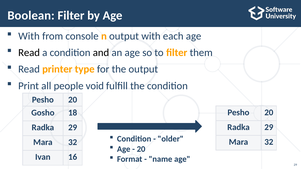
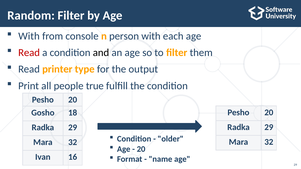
Boolean: Boolean -> Random (31, 16)
n output: output -> person (124, 36)
Read colour: black -> red (29, 53)
void: void -> true (95, 86)
